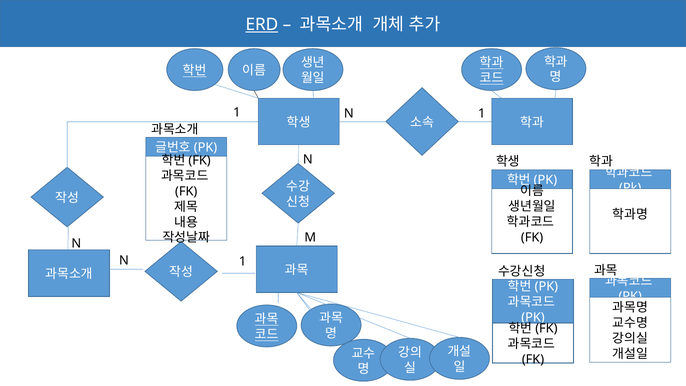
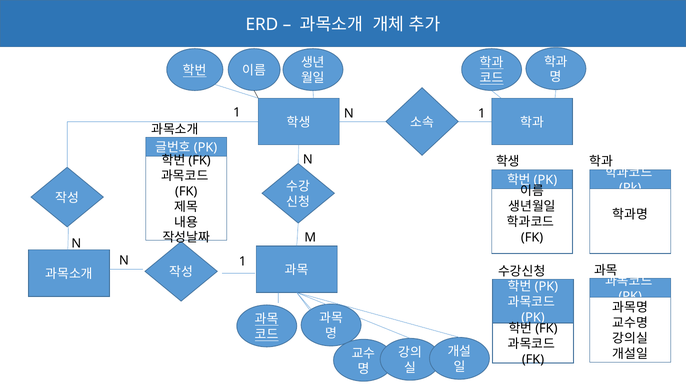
ERD underline: present -> none (262, 25)
